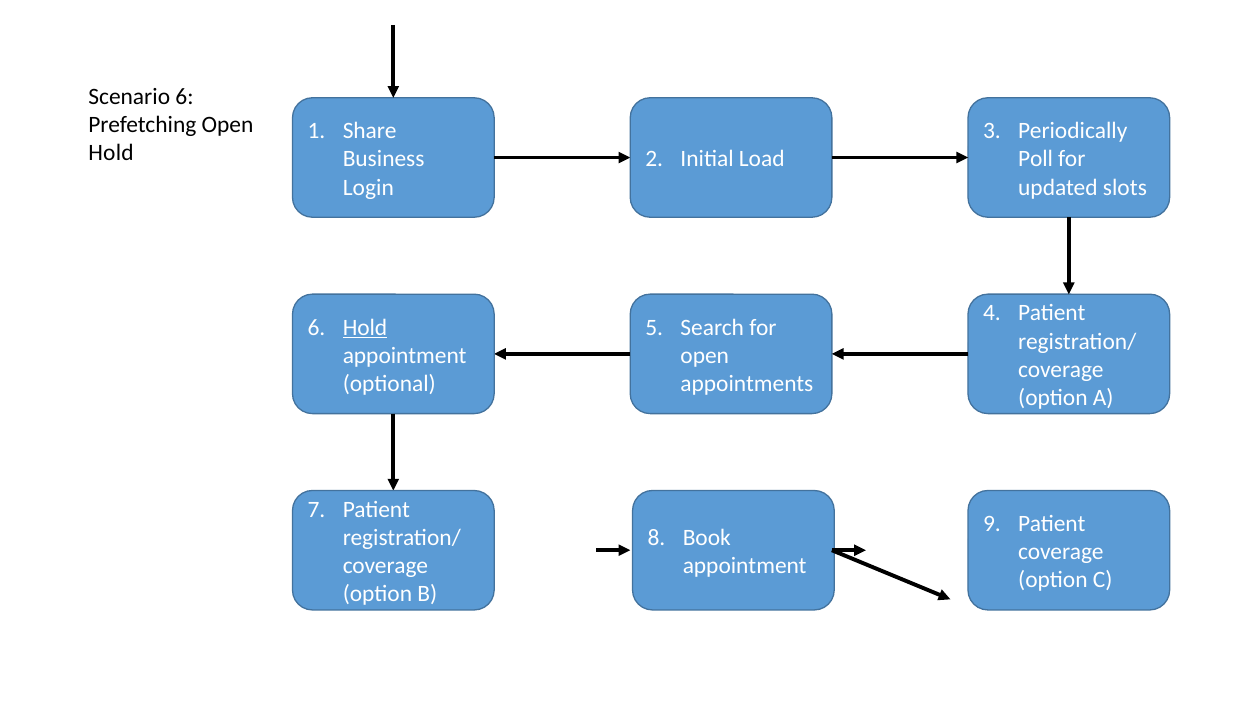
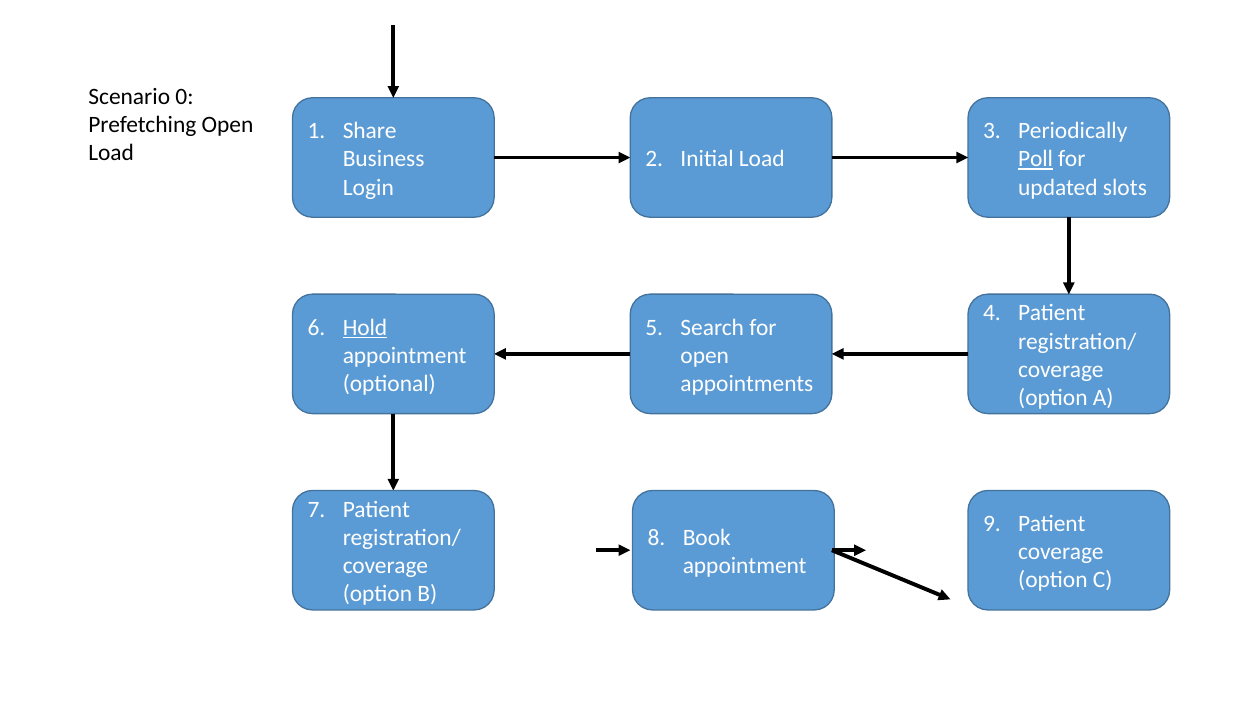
Scenario 6: 6 -> 0 (185, 96)
Hold: Hold -> Load (111, 153)
Poll underline: none -> present (1036, 159)
